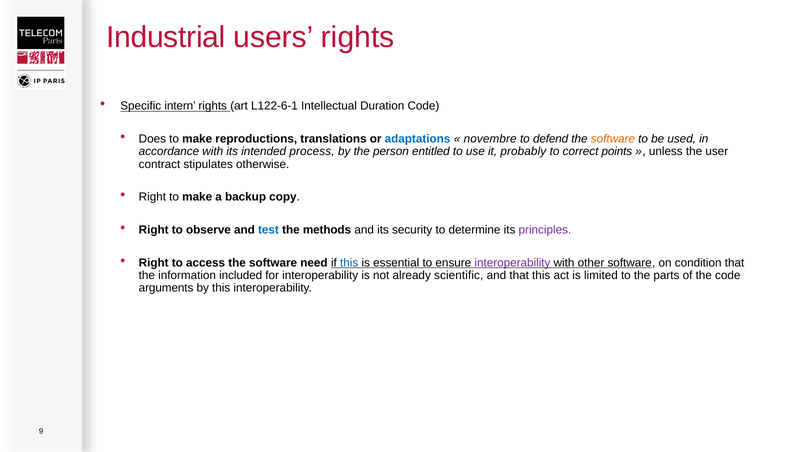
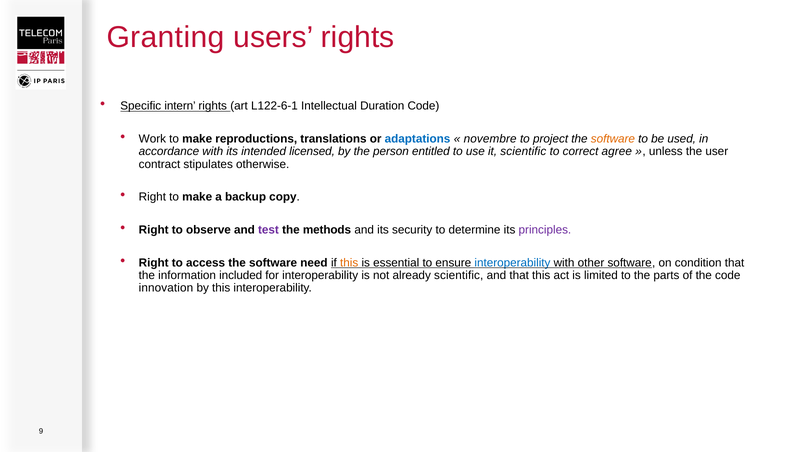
Industrial: Industrial -> Granting (166, 37)
Does: Does -> Work (152, 139)
defend: defend -> project (551, 139)
process: process -> licensed (312, 151)
it probably: probably -> scientific (523, 151)
points: points -> agree (617, 151)
test colour: blue -> purple (268, 230)
this colour: blue -> orange (349, 263)
interoperability colour: purple -> blue (512, 263)
arguments: arguments -> innovation (166, 288)
